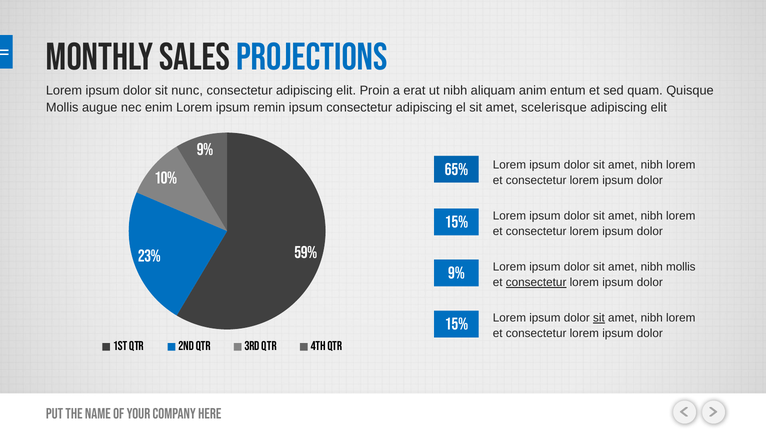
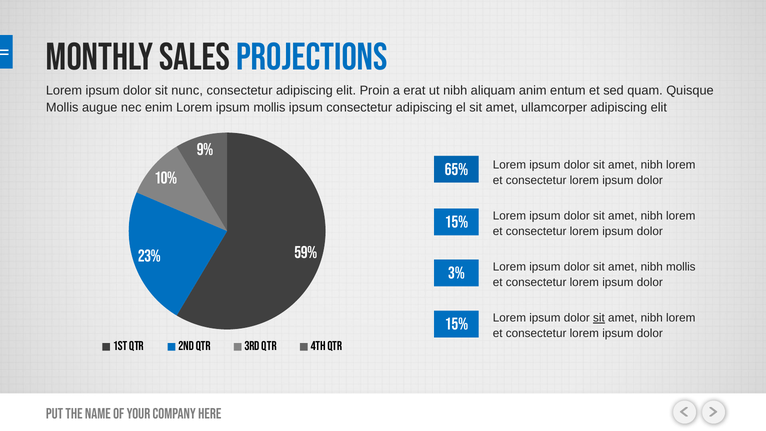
ipsum remin: remin -> mollis (269, 107)
scelerisque: scelerisque -> ullamcorper (554, 107)
9%: 9% -> 3% (456, 273)
consectetur underline: present -> none (536, 282)
